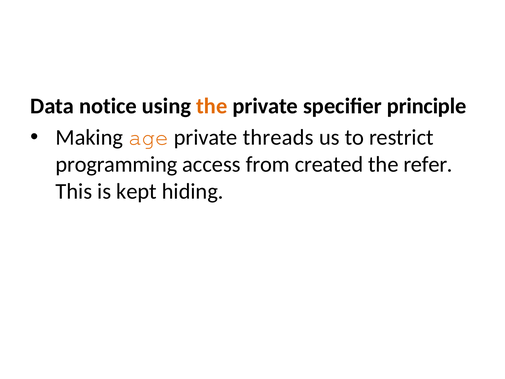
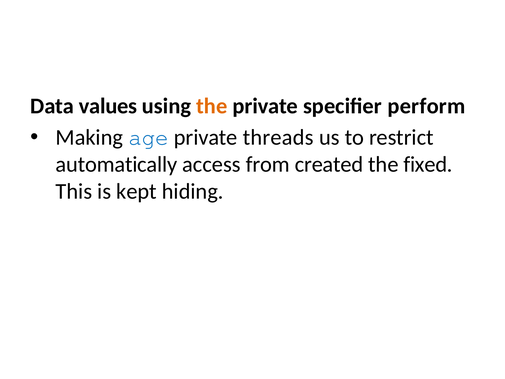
notice: notice -> values (108, 106)
principle: principle -> perform (426, 106)
age colour: orange -> blue (149, 137)
programming: programming -> automatically (116, 164)
refer: refer -> fixed (428, 164)
